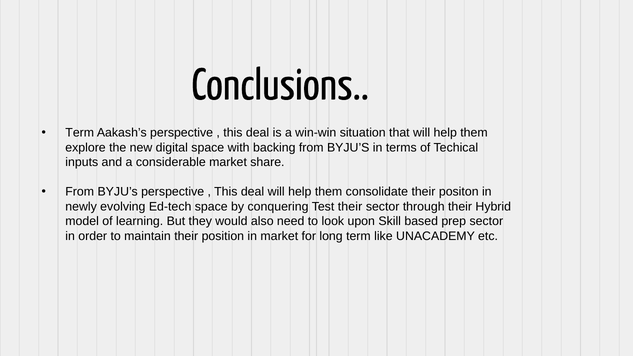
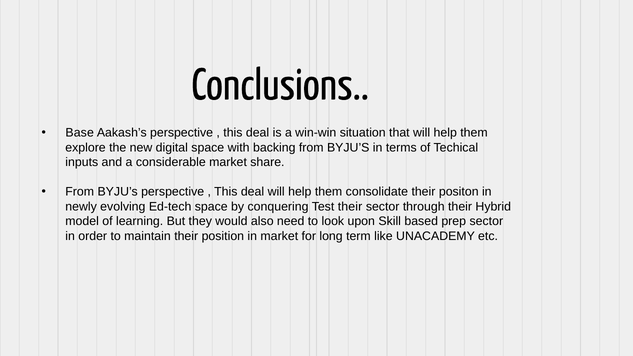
Term: Term -> Base (80, 133)
